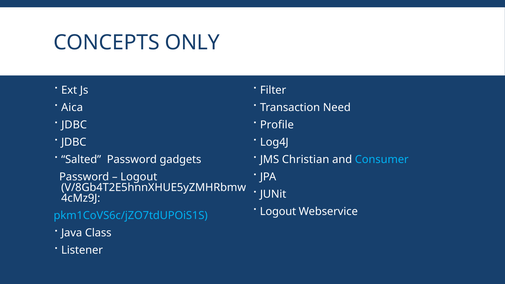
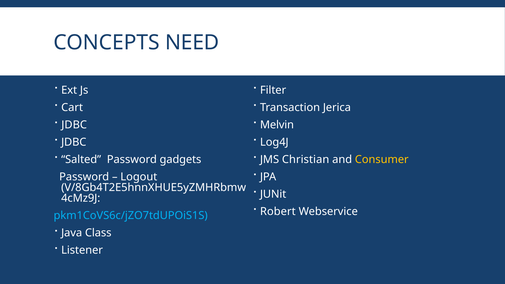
ONLY: ONLY -> NEED (192, 42)
Aica: Aica -> Cart (72, 108)
Need: Need -> Jerica (337, 108)
Profile: Profile -> Melvin (277, 125)
Consumer colour: light blue -> yellow (382, 160)
Logout: Logout -> Robert (278, 212)
